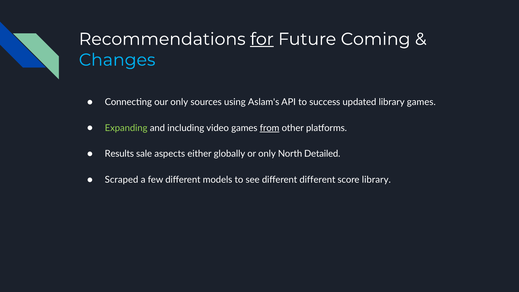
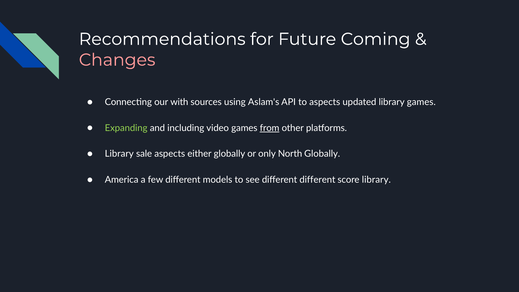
for underline: present -> none (262, 39)
Changes colour: light blue -> pink (117, 60)
our only: only -> with (179, 102)
to success: success -> aspects (325, 102)
Results: Results -> Library (119, 154)
North Detailed: Detailed -> Globally (322, 154)
Scraped: Scraped -> America (122, 180)
